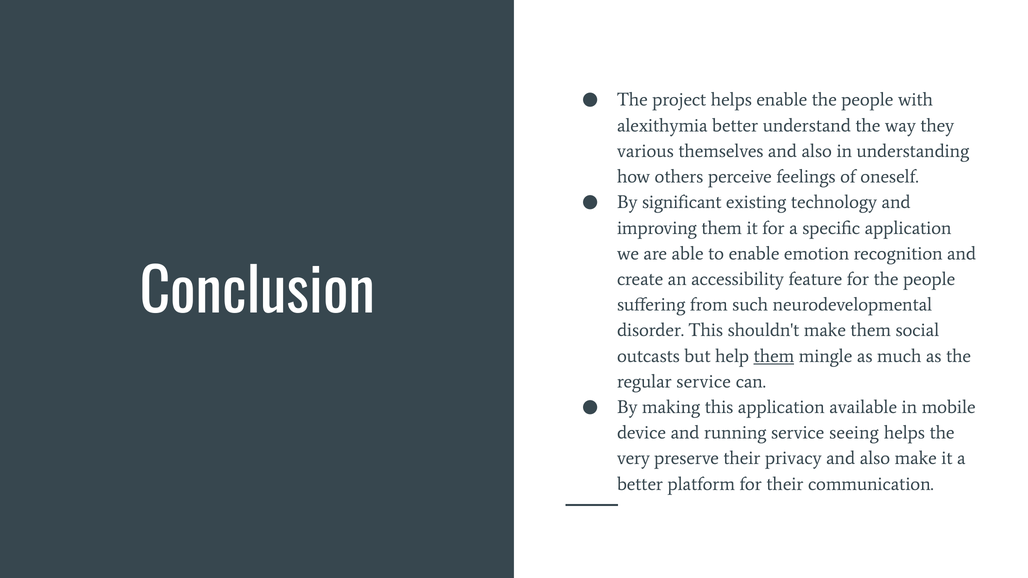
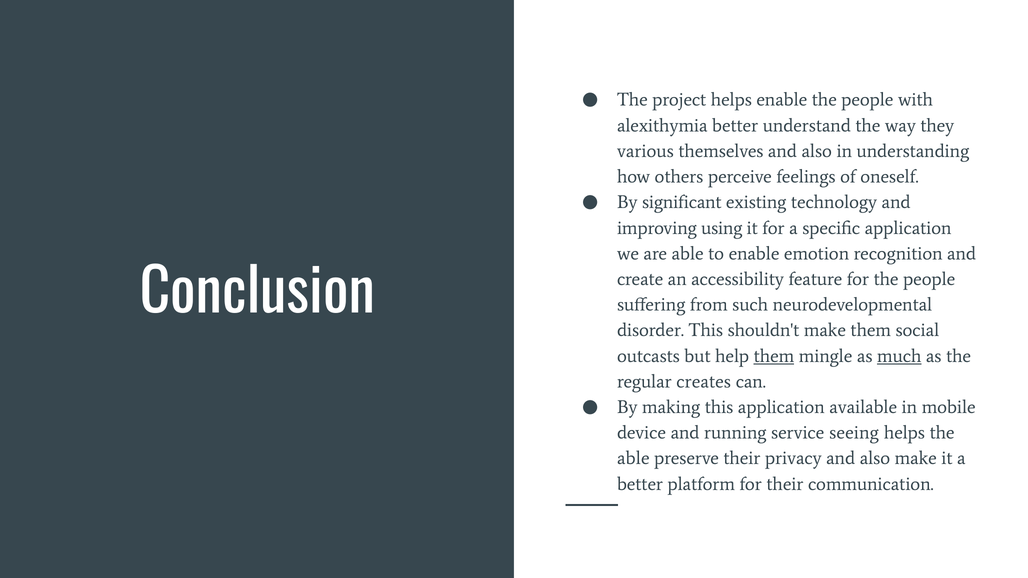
improving them: them -> using (722, 228)
much underline: none -> present (899, 356)
regular service: service -> creates (704, 382)
very: very -> able (633, 459)
